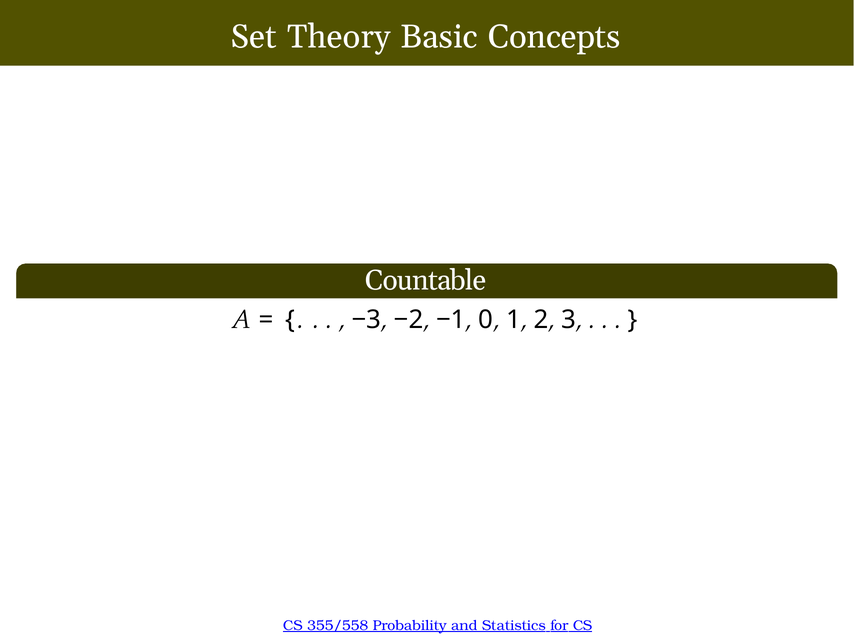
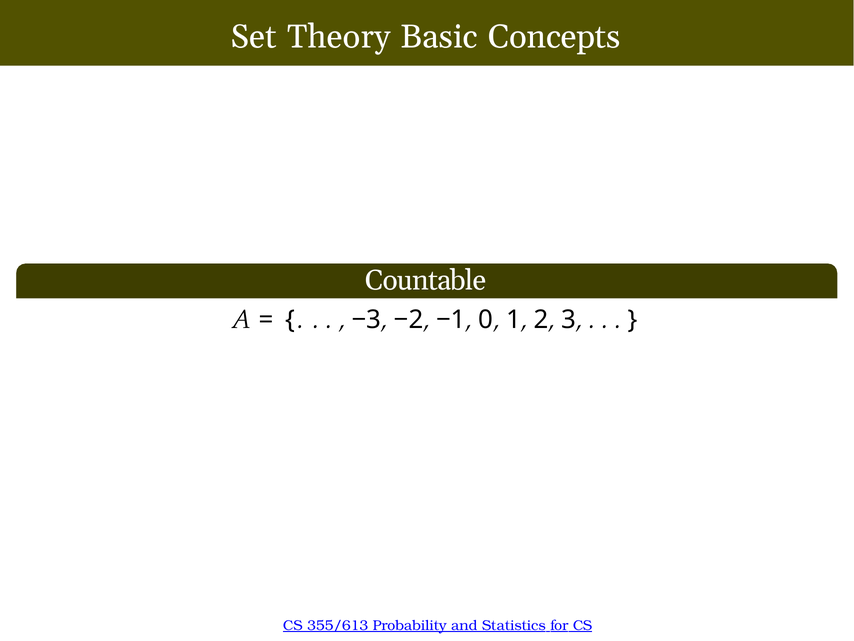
355/558: 355/558 -> 355/613 (338, 626)
